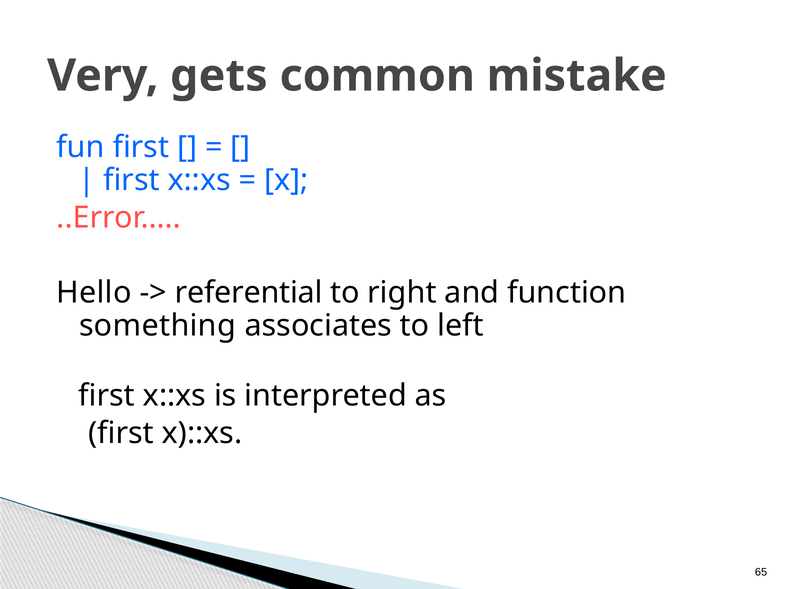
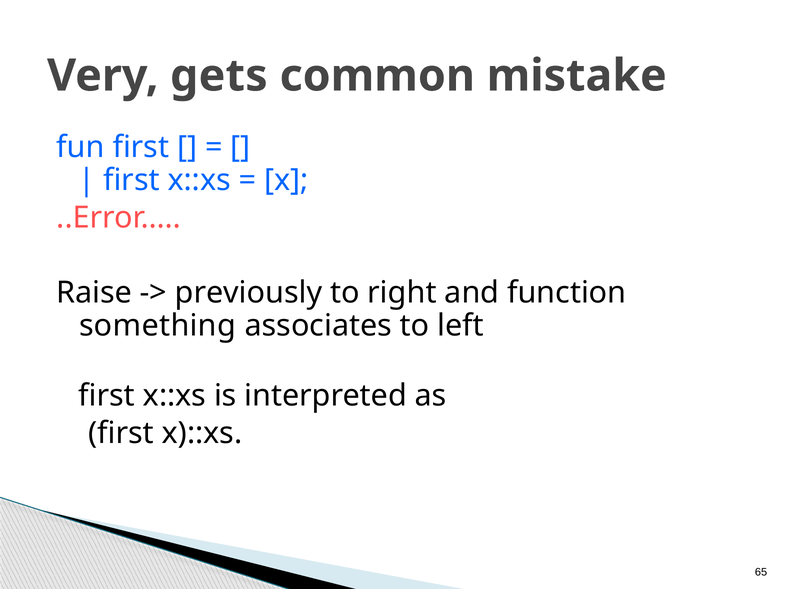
Hello: Hello -> Raise (94, 293)
referential: referential -> previously (249, 293)
